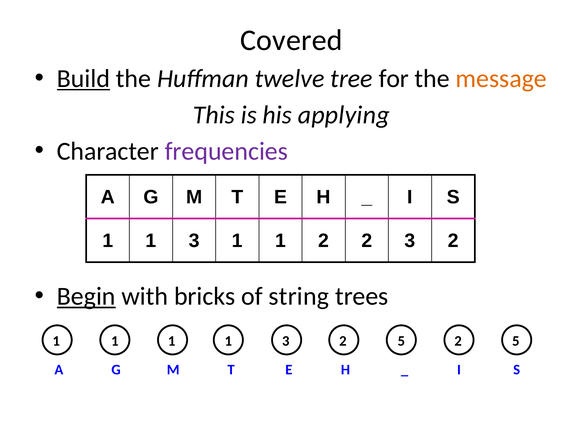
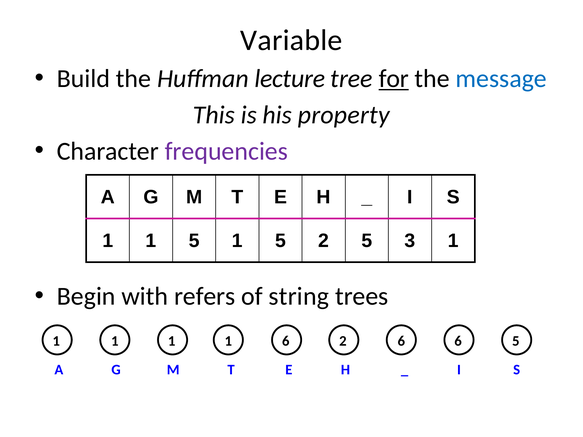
Covered: Covered -> Variable (291, 40)
Build underline: present -> none (83, 79)
twelve: twelve -> lecture (290, 79)
for underline: none -> present (394, 79)
message colour: orange -> blue (501, 79)
applying: applying -> property (344, 115)
1 1 3: 3 -> 5 (194, 241)
1: 1 -> 5 (280, 241)
2: 2 -> 5 (367, 241)
3 2: 2 -> 1 (453, 241)
Begin underline: present -> none (86, 296)
bricks: bricks -> refers (205, 296)
3: 3 -> 6 (286, 341)
5: 5 -> 6 (401, 341)
2: 2 -> 6 (458, 341)
